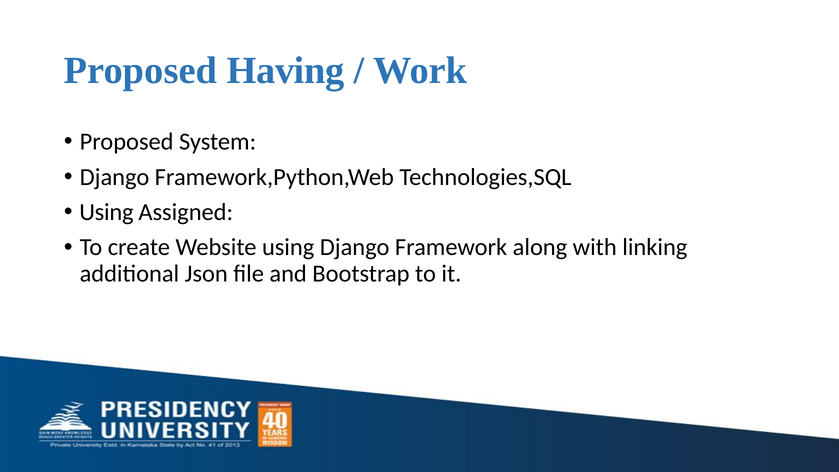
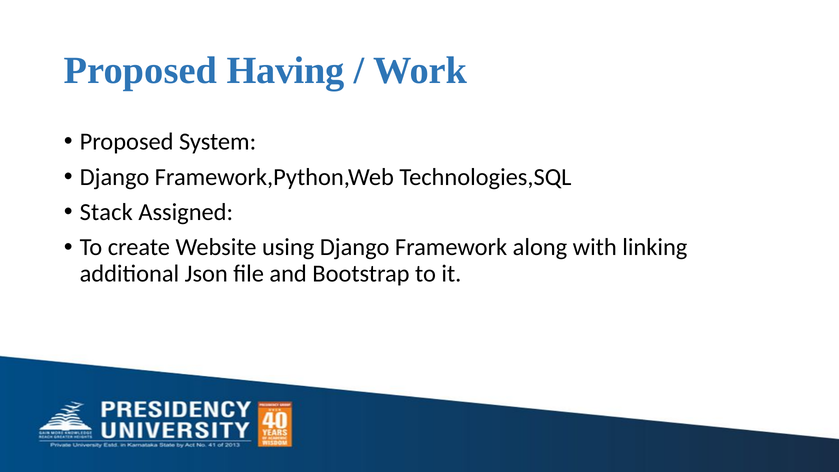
Using: Using -> Stack (106, 212)
